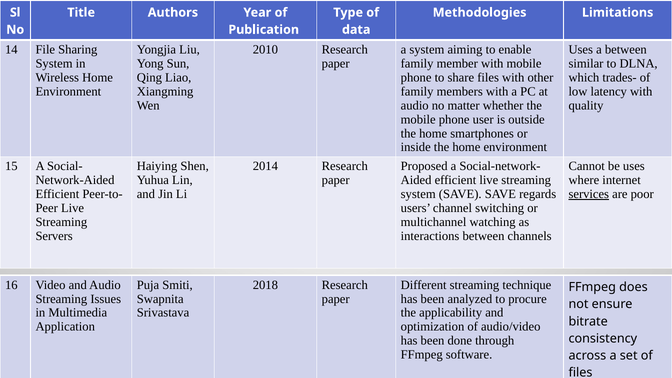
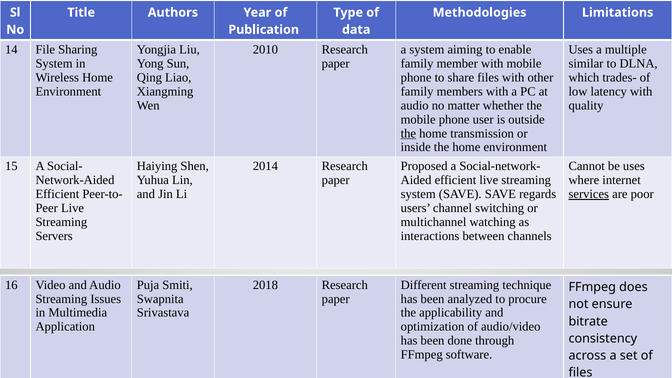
a between: between -> multiple (626, 50)
the underline: none -> present (408, 133)
smartphones: smartphones -> transmission (482, 133)
